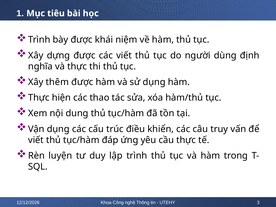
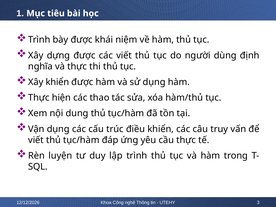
Xây thêm: thêm -> khiển (57, 82)
